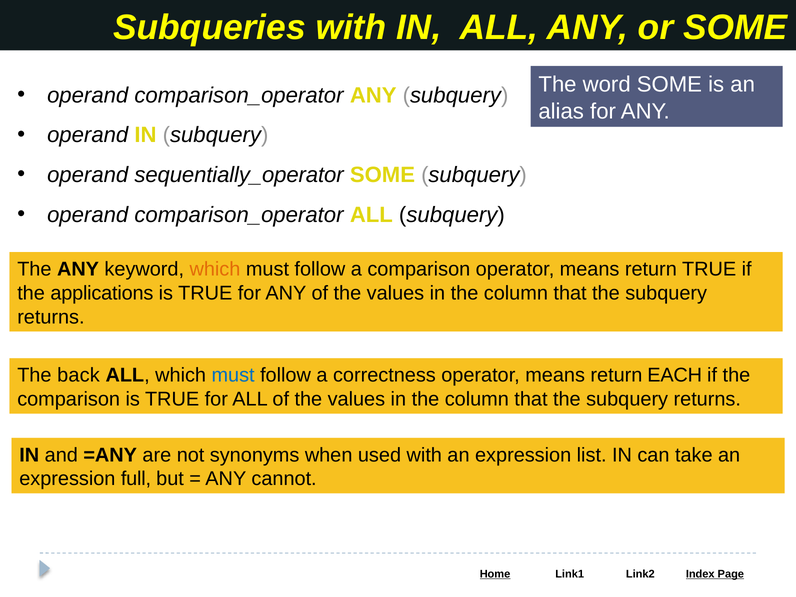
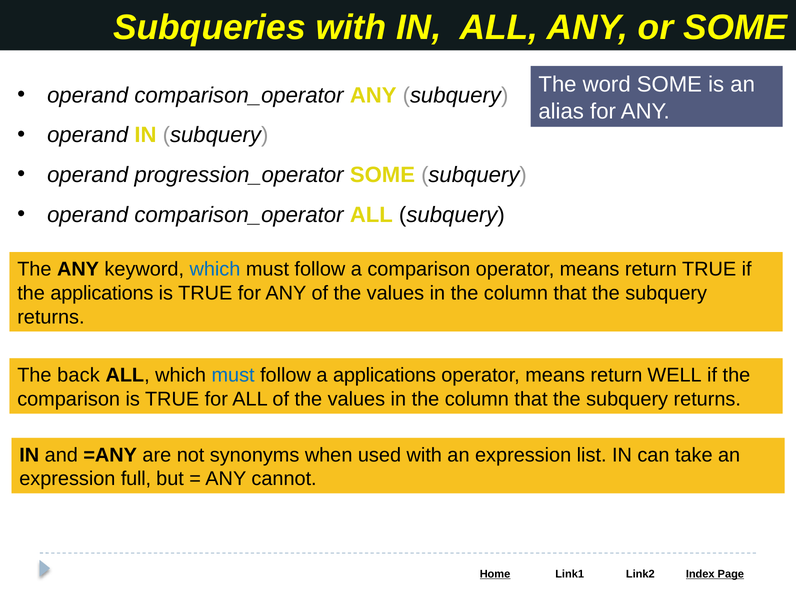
sequentially_operator: sequentially_operator -> progression_operator (239, 175)
which colour: orange -> blue (215, 269)
a correctness: correctness -> applications (385, 375)
EACH: EACH -> WELL (675, 375)
